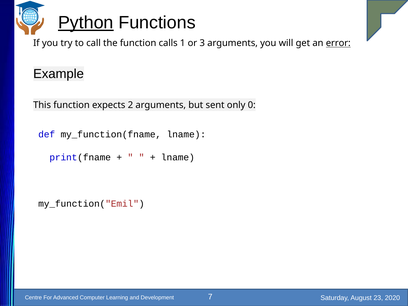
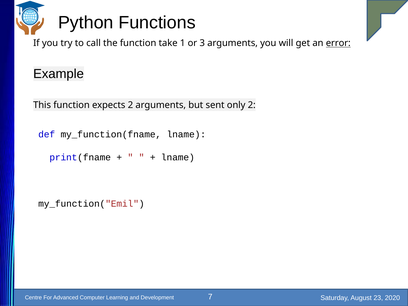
Python underline: present -> none (86, 23)
calls: calls -> take (168, 43)
only 0: 0 -> 2 (252, 105)
